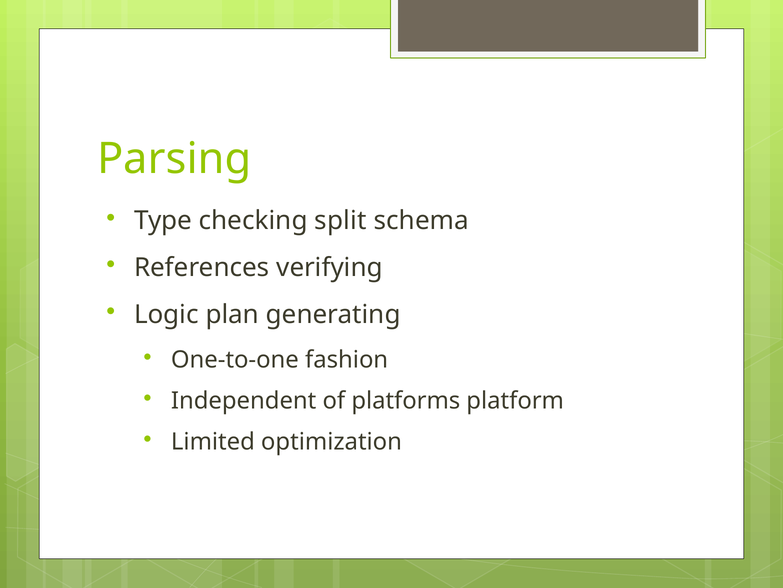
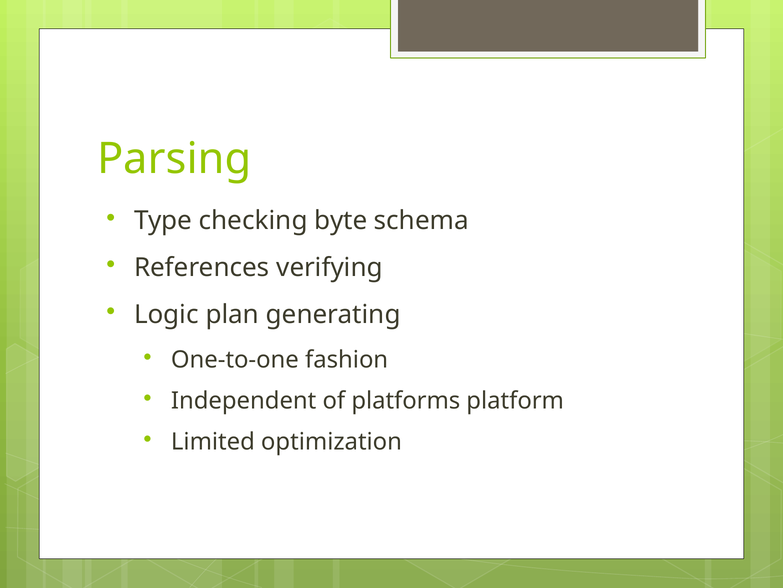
split: split -> byte (341, 220)
